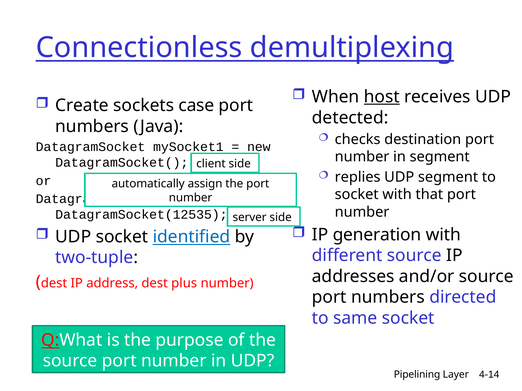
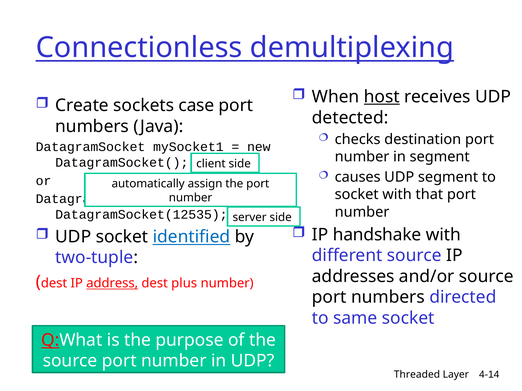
replies: replies -> causes (358, 177)
generation: generation -> handshake (377, 235)
address underline: none -> present (112, 284)
Pipelining: Pipelining -> Threaded (417, 375)
